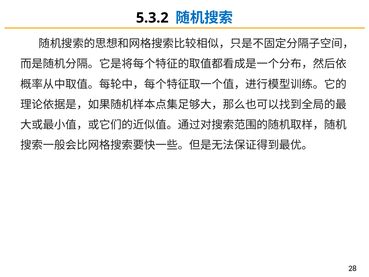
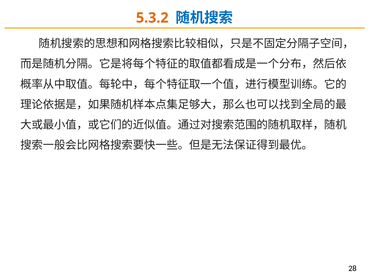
5.3.2 colour: black -> orange (152, 18)
